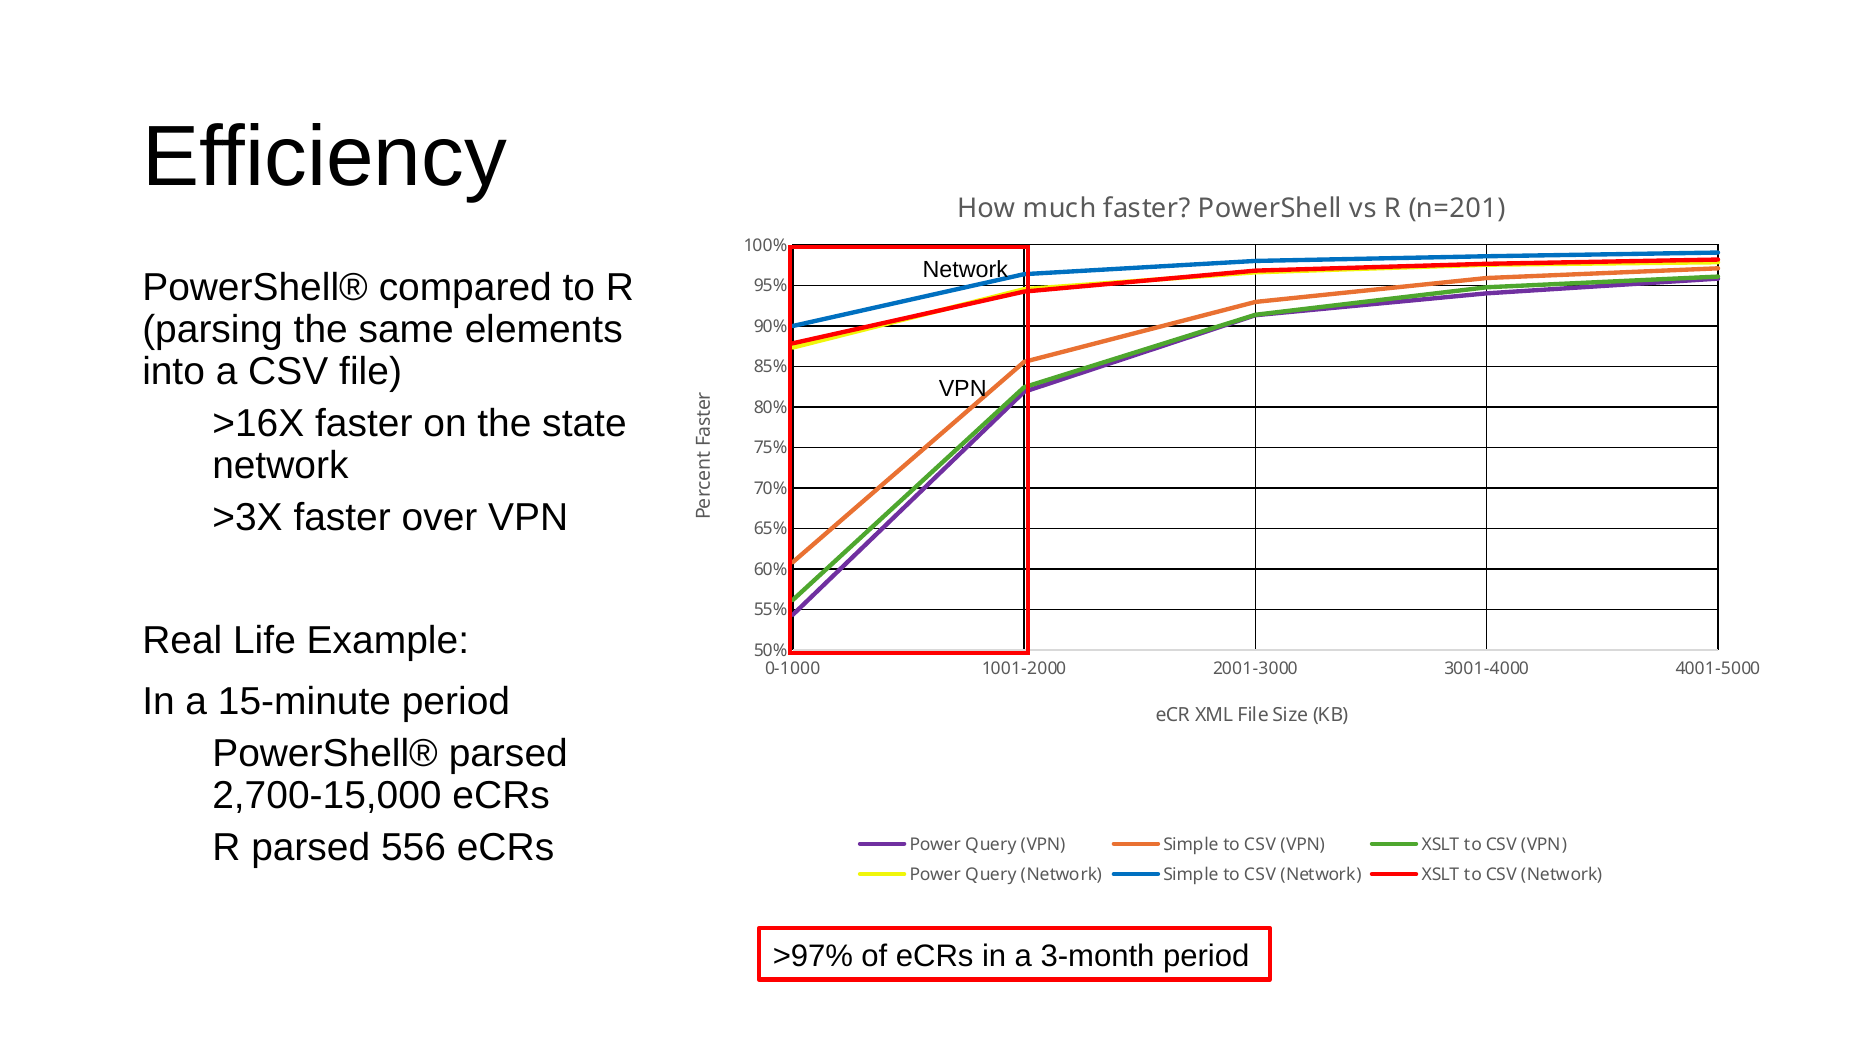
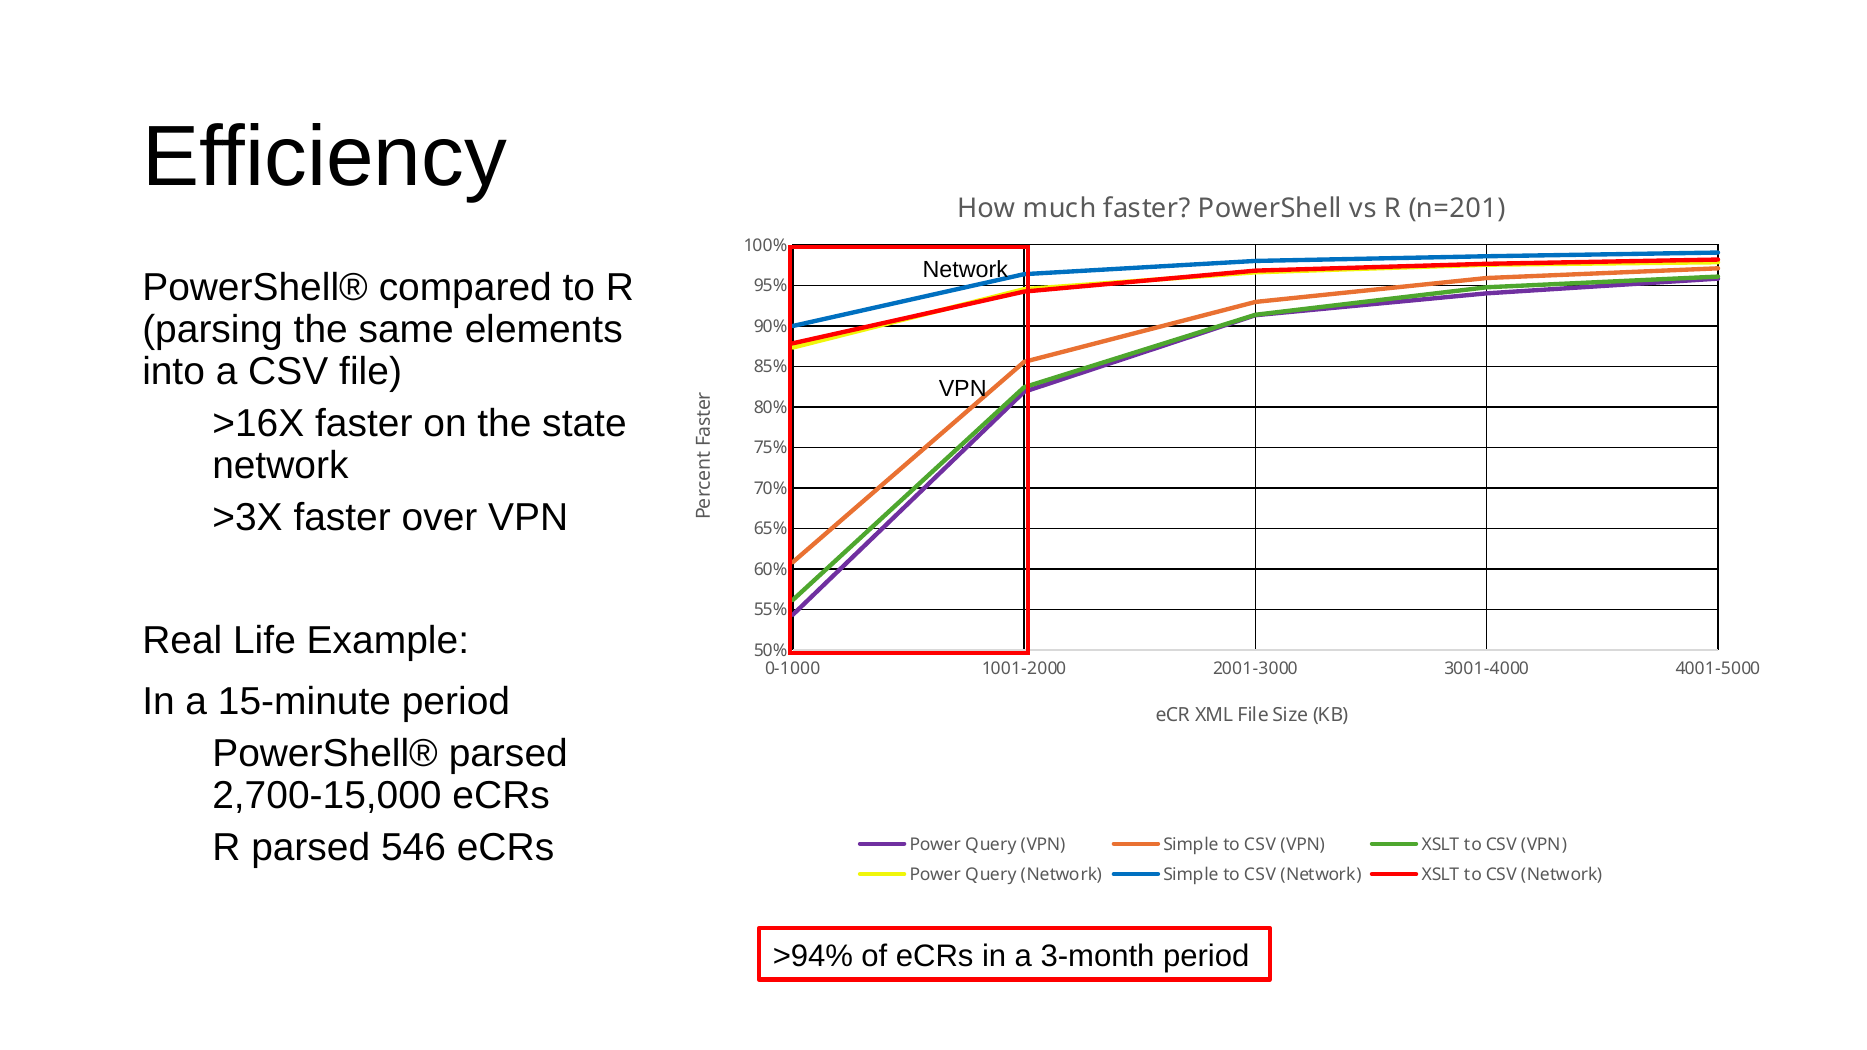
556: 556 -> 546 (414, 847)
>97%: >97% -> >94% (813, 956)
